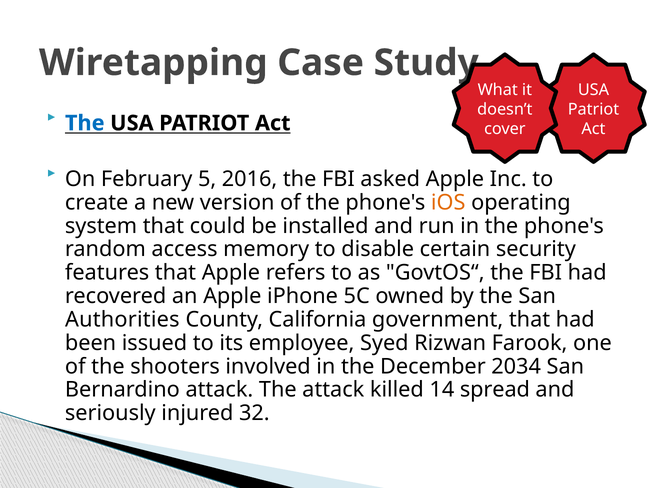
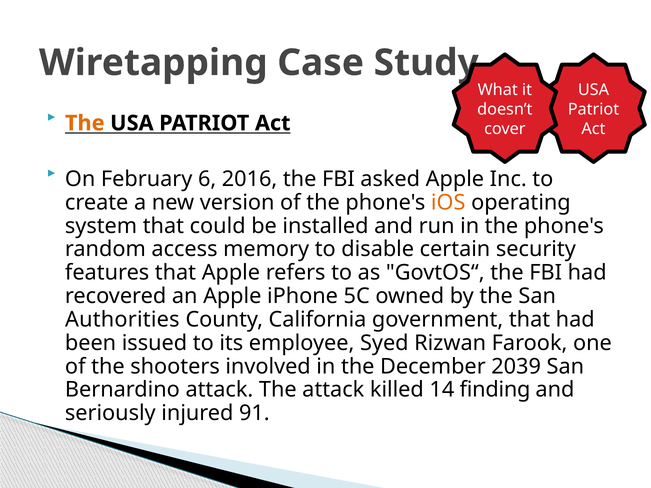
The colour: blue -> orange (85, 123)
5: 5 -> 6 (207, 179)
2034: 2034 -> 2039 (516, 367)
spread: spread -> finding (495, 390)
32: 32 -> 91 (254, 413)
